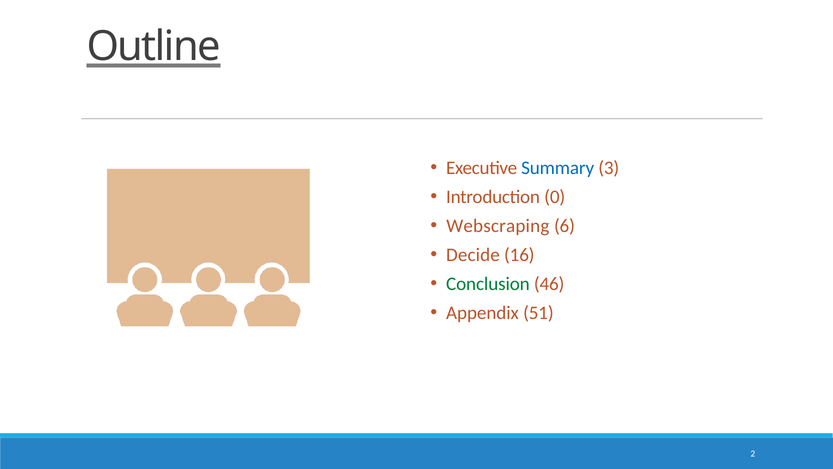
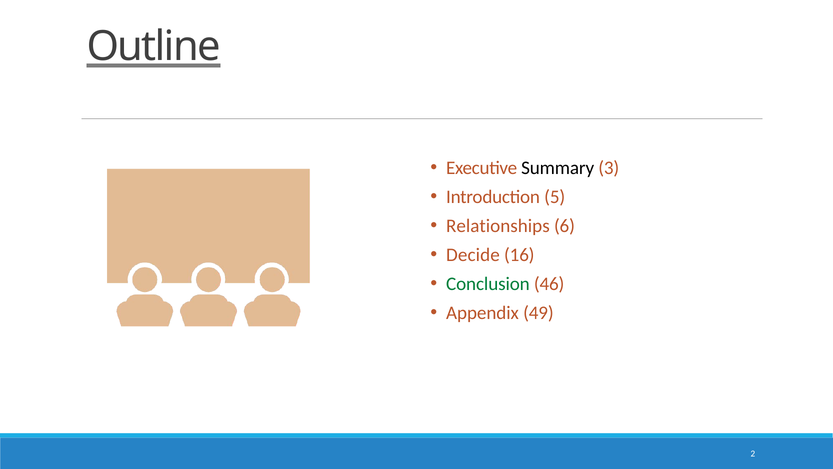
Summary colour: blue -> black (558, 168)
0: 0 -> 5 (555, 197)
Webscraping: Webscraping -> Relationships (498, 226)
51: 51 -> 49 (538, 313)
